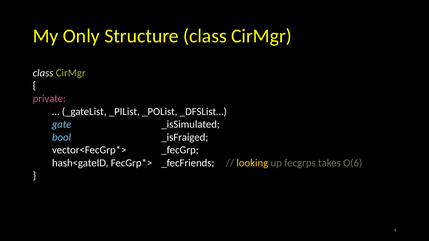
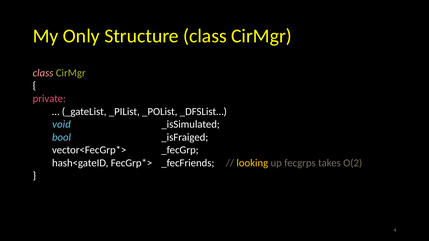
class colour: white -> pink (43, 73)
gate: gate -> void (61, 125)
O(6: O(6 -> O(2 (353, 163)
